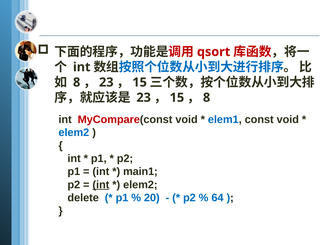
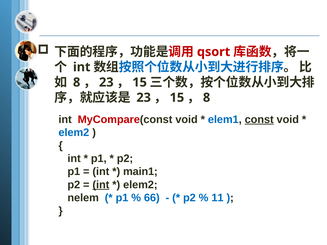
const underline: none -> present (259, 120)
delete: delete -> nelem (83, 198)
20: 20 -> 66 (152, 198)
64: 64 -> 11 (217, 198)
